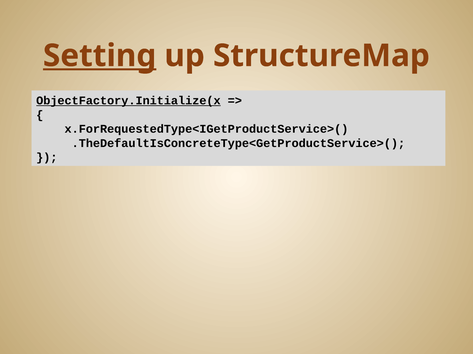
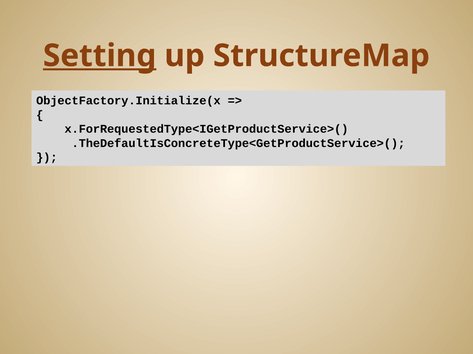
ObjectFactory.Initialize(x underline: present -> none (128, 101)
